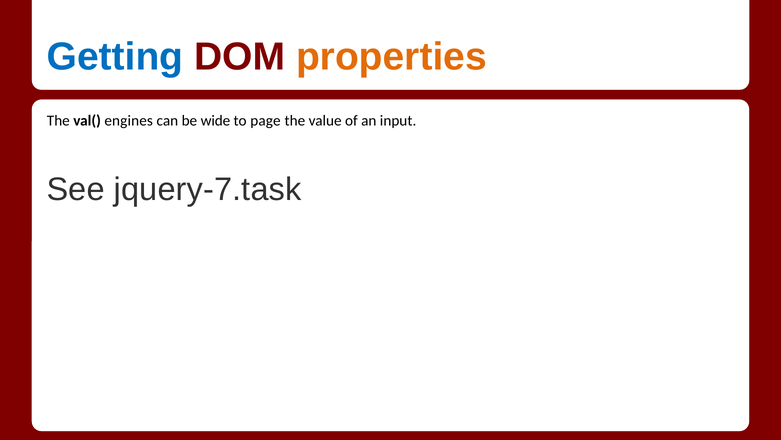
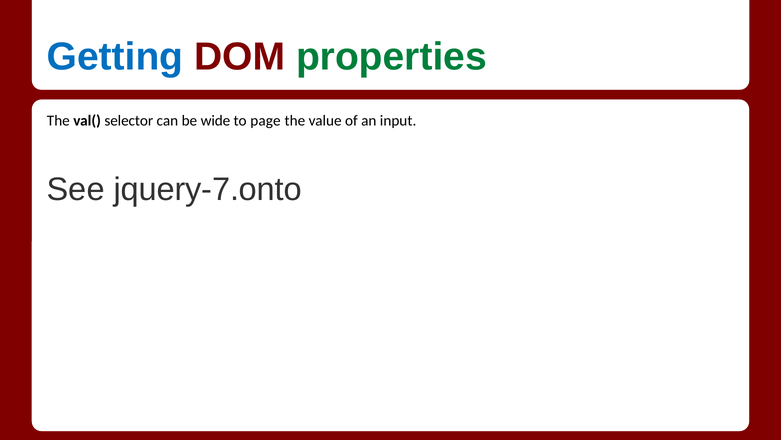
properties colour: orange -> green (391, 57)
engines: engines -> selector (129, 121)
jquery-7.task: jquery-7.task -> jquery-7.onto (208, 189)
